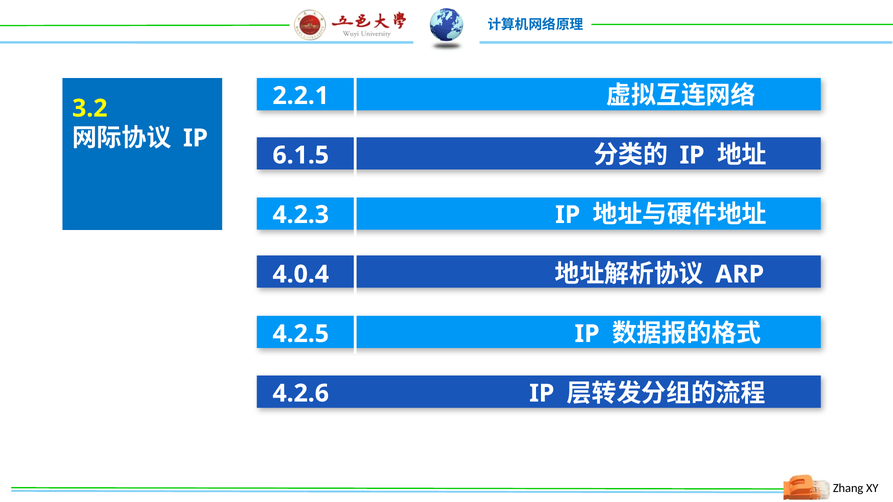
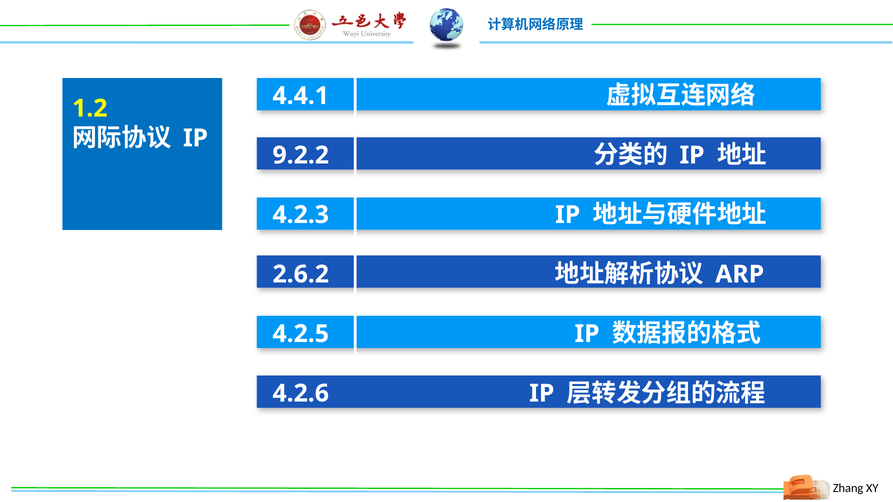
2.2.1: 2.2.1 -> 4.4.1 (301, 96)
3.2: 3.2 -> 1.2 (90, 108)
6.1.5: 6.1.5 -> 9.2.2 (301, 155)
4.0.4: 4.0.4 -> 2.6.2 (301, 274)
